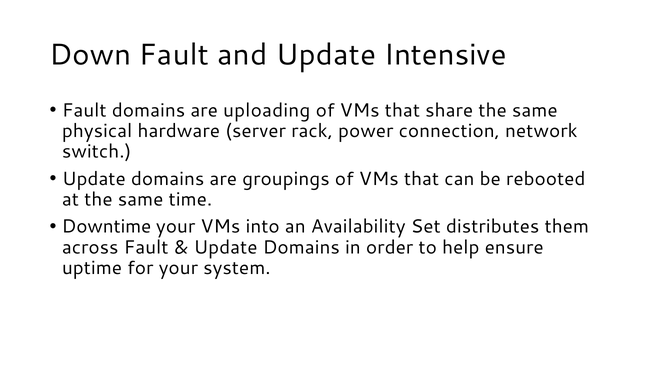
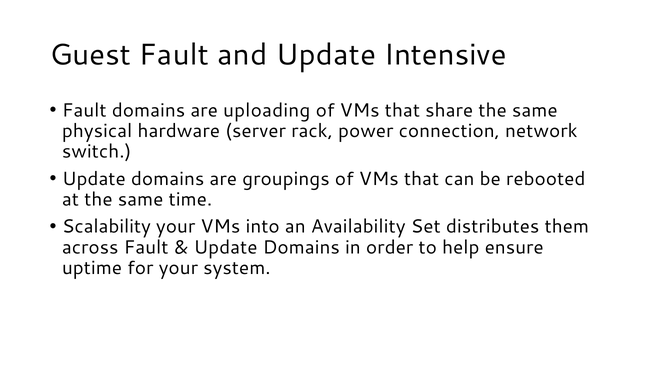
Down: Down -> Guest (90, 55)
Downtime: Downtime -> Scalability (106, 227)
